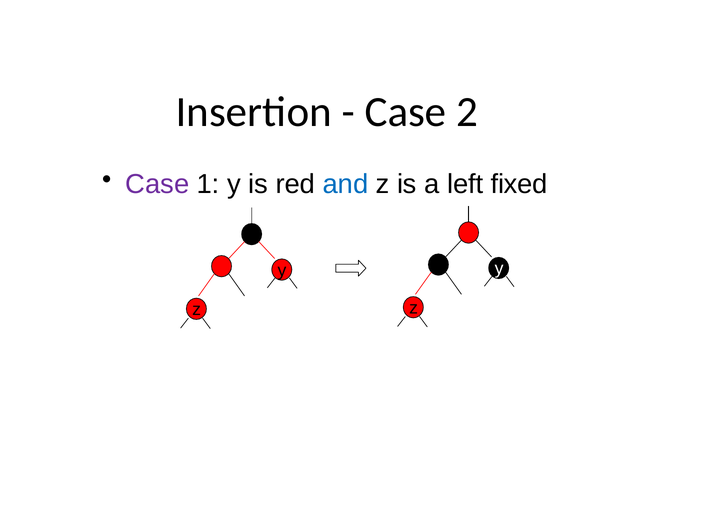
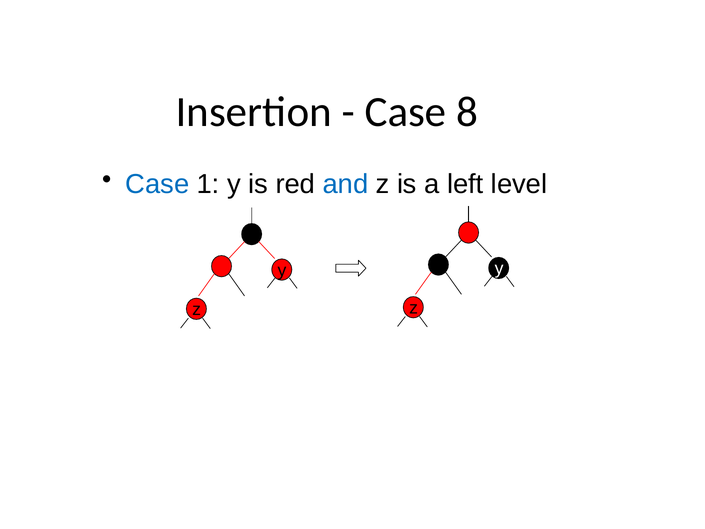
2: 2 -> 8 (467, 112)
Case colour: purple -> blue (157, 184)
fixed: fixed -> level (519, 184)
